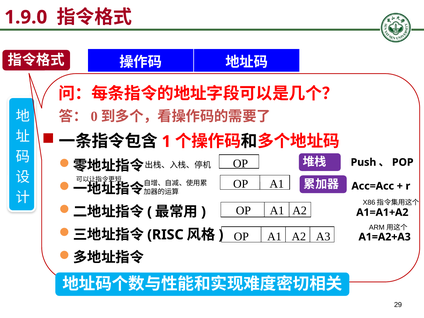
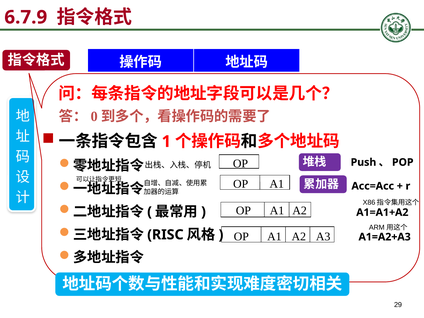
1.9.0: 1.9.0 -> 6.7.9 (26, 17)
